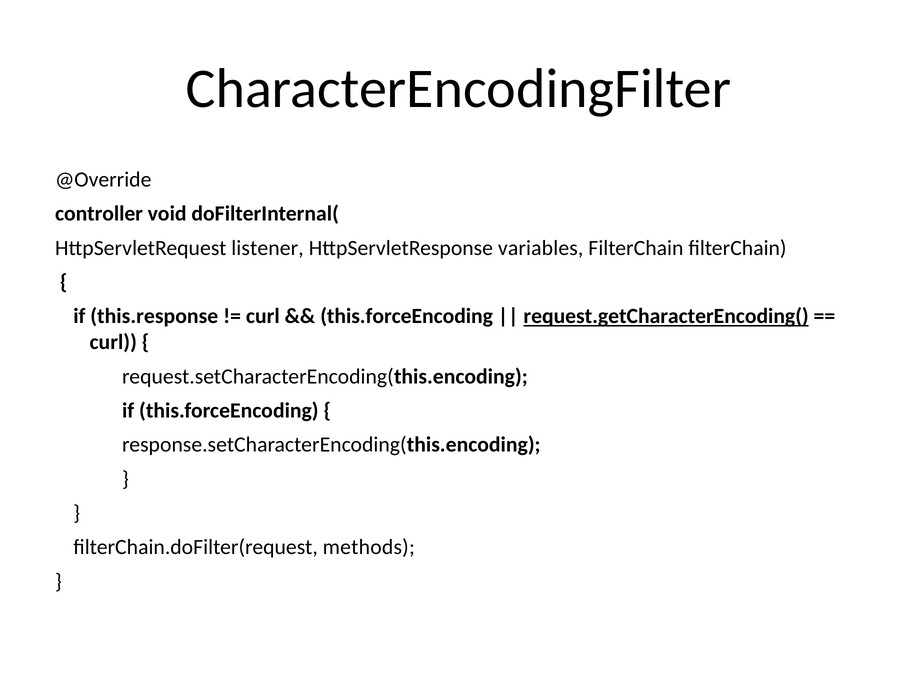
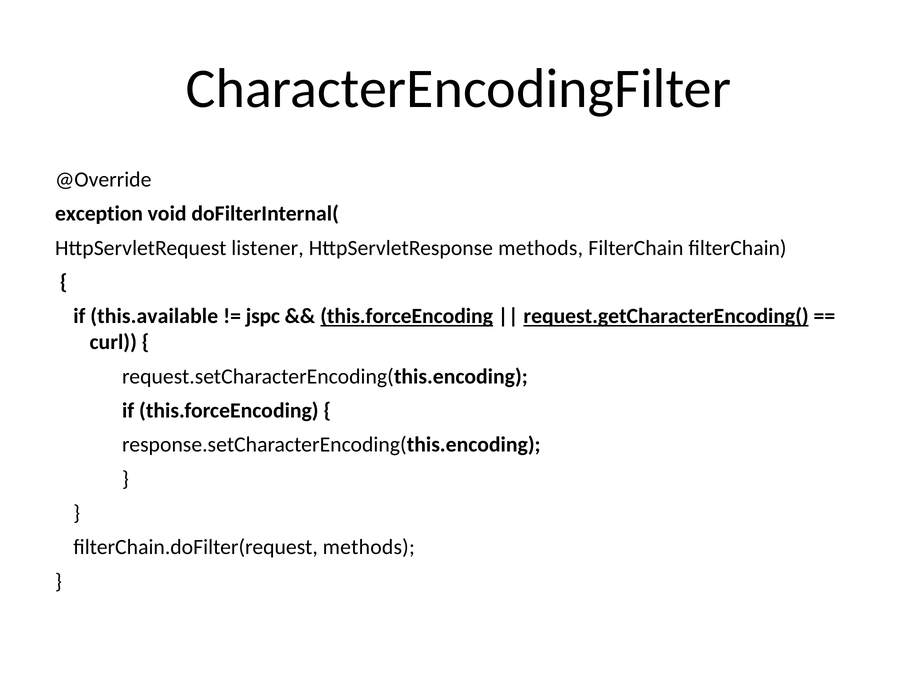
controller: controller -> exception (99, 214)
HttpServletResponse variables: variables -> methods (541, 248)
this.response: this.response -> this.available (154, 317)
curl: curl -> jspc (263, 317)
this.forceEncoding underline: none -> present (407, 317)
